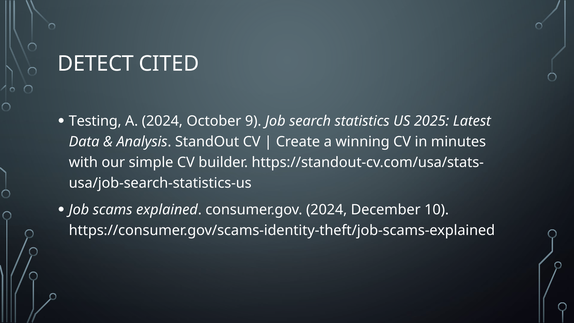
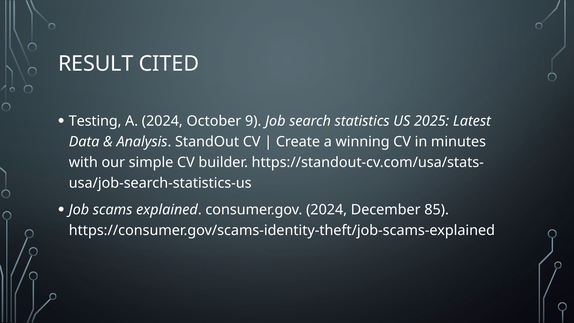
DETECT: DETECT -> RESULT (96, 64)
10: 10 -> 85 (437, 210)
